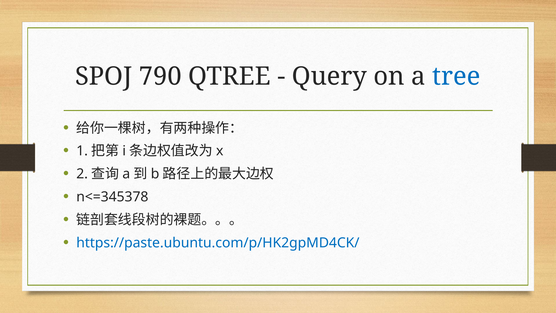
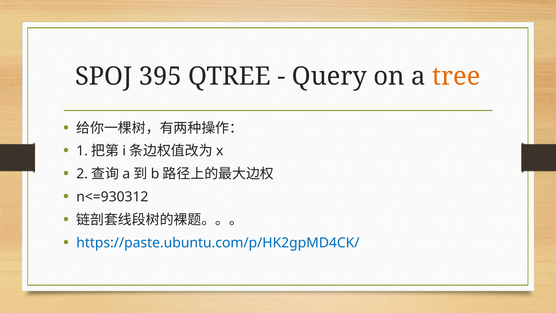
790: 790 -> 395 (160, 76)
tree colour: blue -> orange (456, 76)
n<=345378: n<=345378 -> n<=930312 (112, 197)
